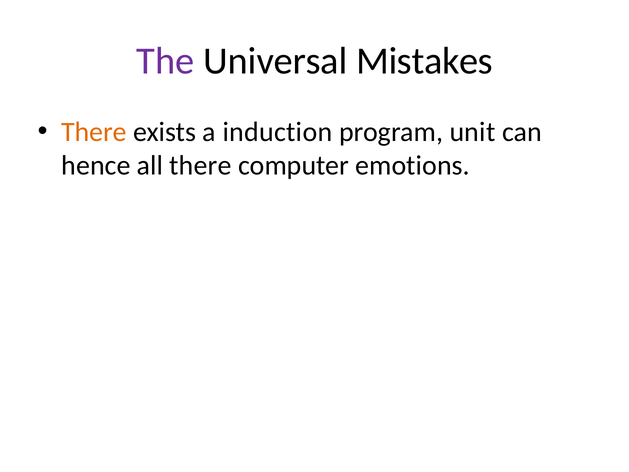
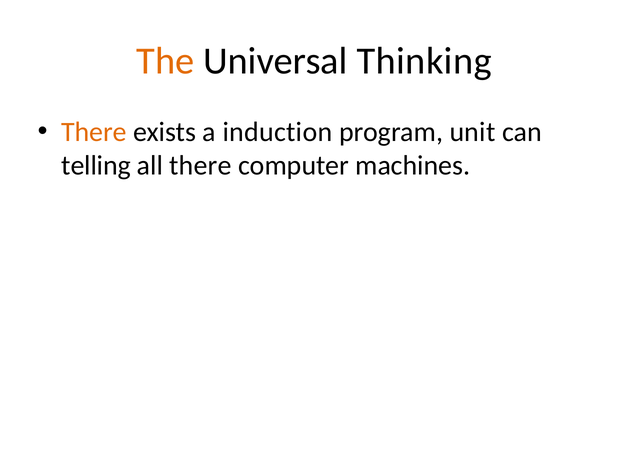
The colour: purple -> orange (165, 61)
Mistakes: Mistakes -> Thinking (424, 61)
hence: hence -> telling (96, 166)
emotions: emotions -> machines (413, 166)
